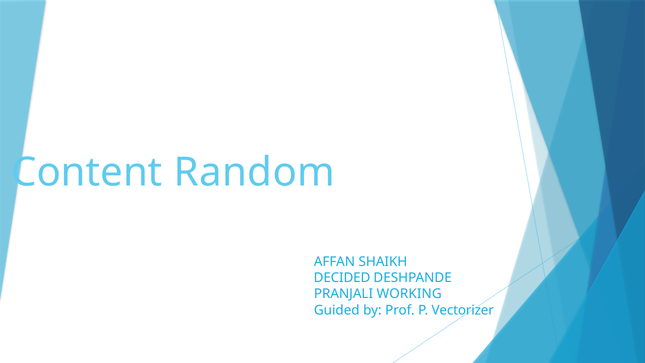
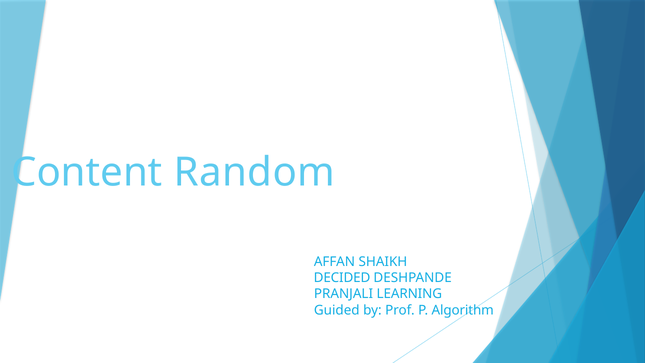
WORKING: WORKING -> LEARNING (409, 294)
Vectorizer: Vectorizer -> Algorithm (463, 310)
